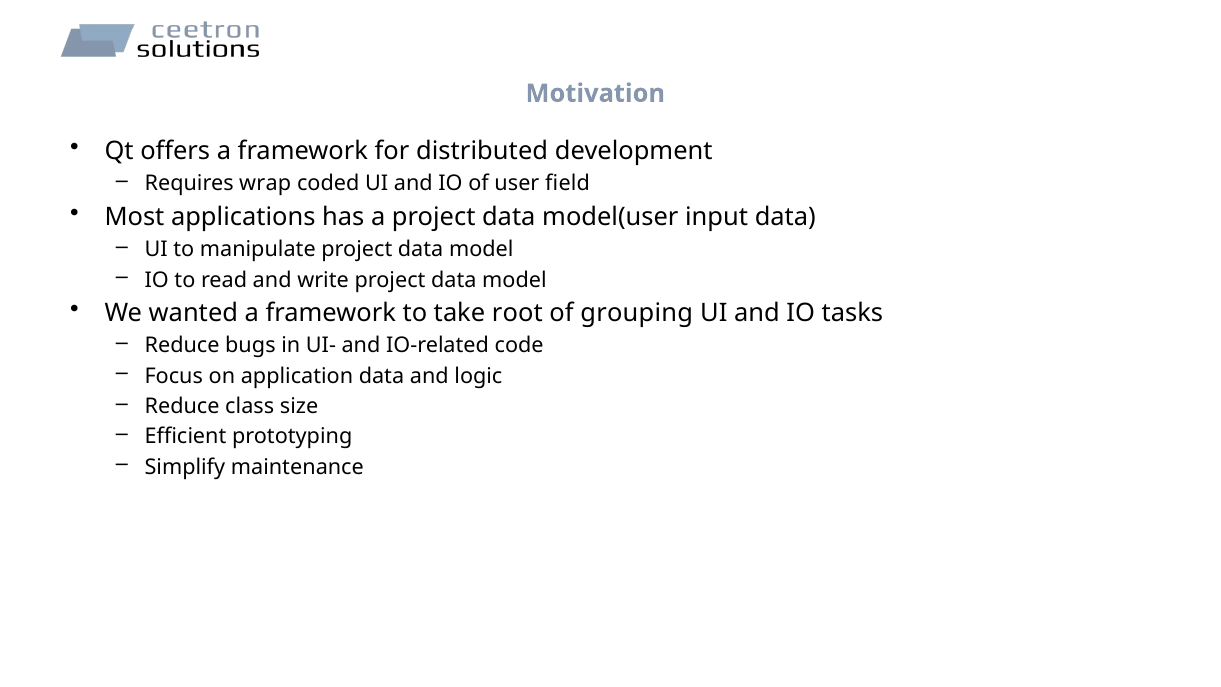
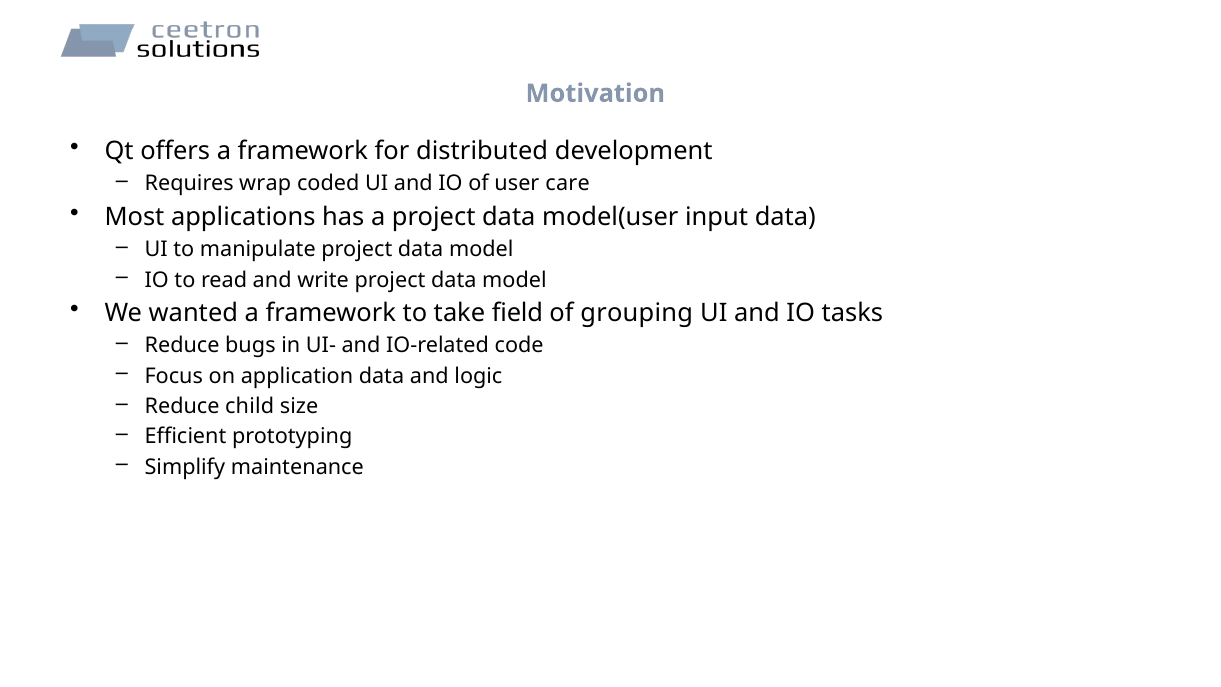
field: field -> care (568, 184)
root: root -> field (517, 313)
class: class -> child (250, 406)
